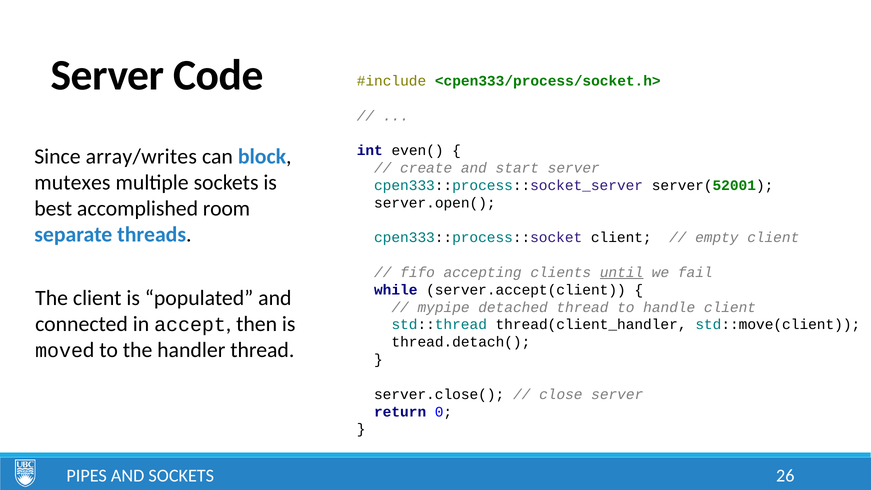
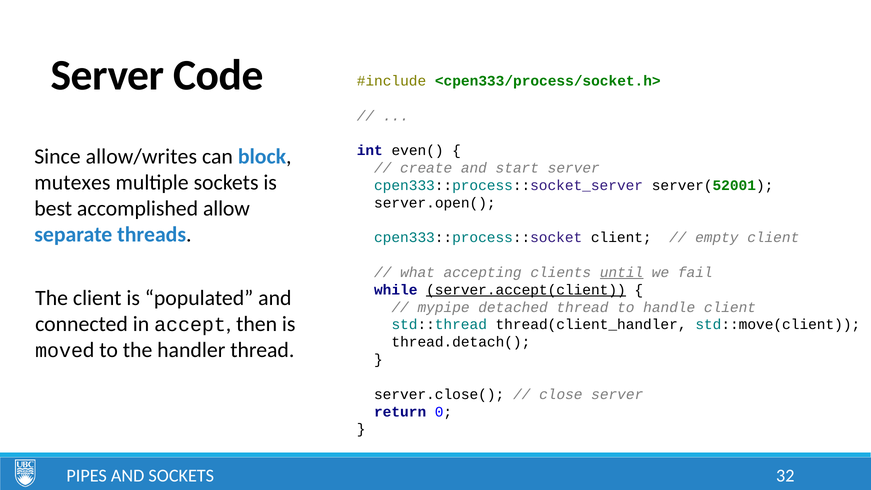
array/writes: array/writes -> allow/writes (141, 156)
room: room -> allow (226, 209)
fifo: fifo -> what (418, 272)
server.accept(client underline: none -> present (526, 290)
26: 26 -> 32 (785, 476)
